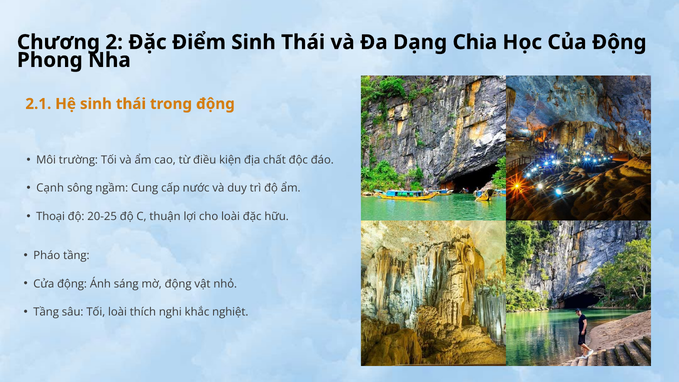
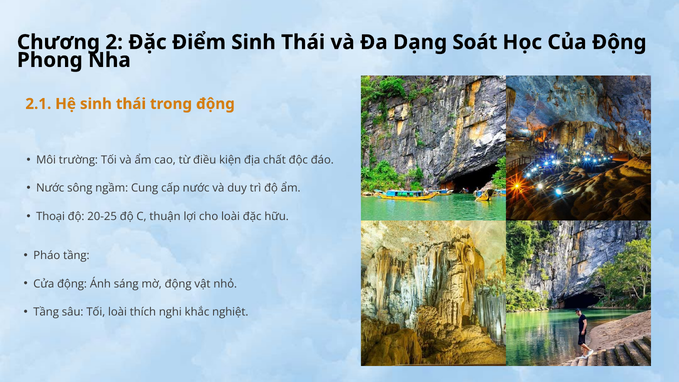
Chia: Chia -> Soát (475, 42)
Cạnh: Cạnh -> Nước (50, 188)
